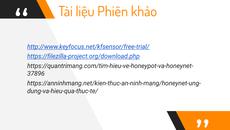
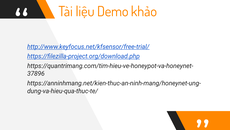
Phiên: Phiên -> Demo (113, 12)
